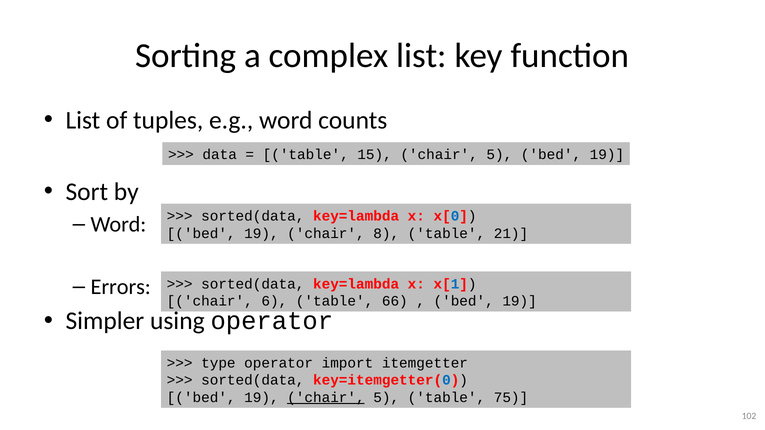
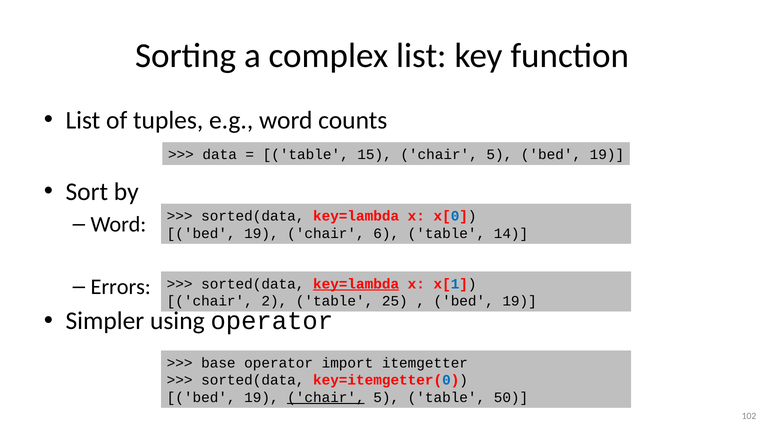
8: 8 -> 6 (386, 234)
21: 21 -> 14 (511, 234)
key=lambda underline: none -> present (356, 284)
6: 6 -> 2 (274, 301)
66: 66 -> 25 (395, 301)
type: type -> base (218, 363)
75: 75 -> 50 (511, 398)
